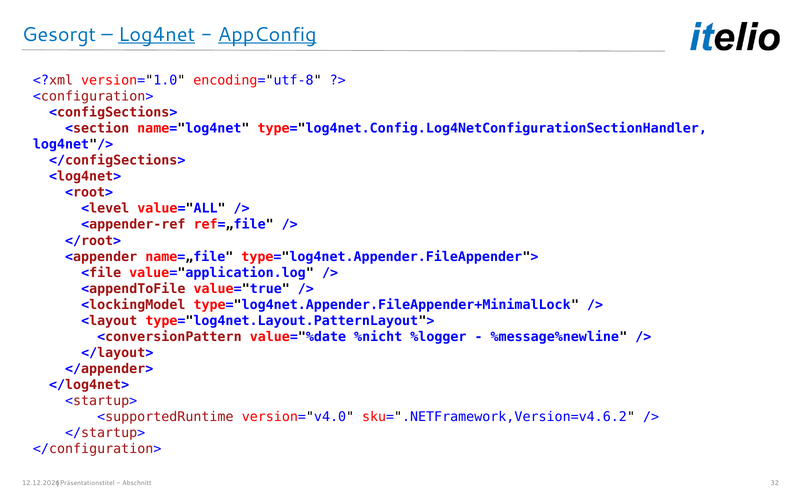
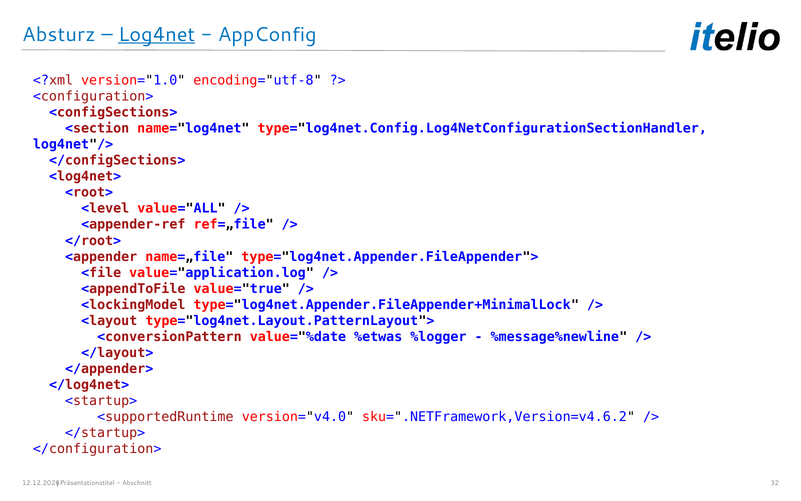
Gesorgt: Gesorgt -> Absturz (59, 34)
AppConfig underline: present -> none (267, 34)
%nicht: %nicht -> %etwas (378, 337)
